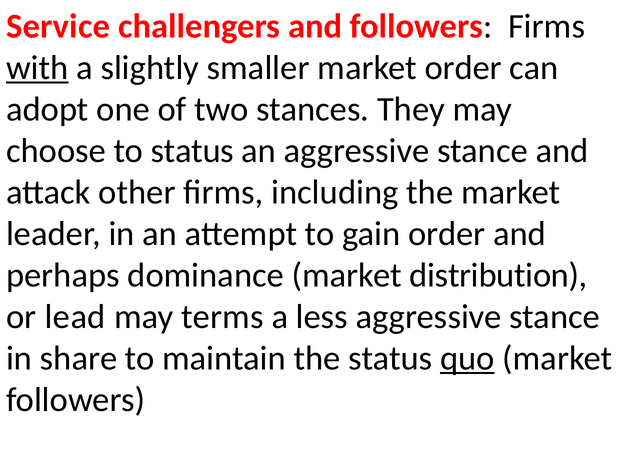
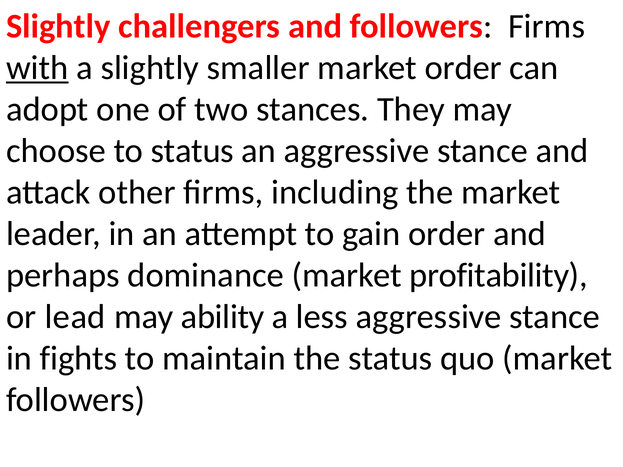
Service: Service -> Slightly (58, 26)
distribution: distribution -> profitability (498, 275)
terms: terms -> ability (223, 317)
share: share -> fights (79, 358)
quo underline: present -> none (467, 358)
